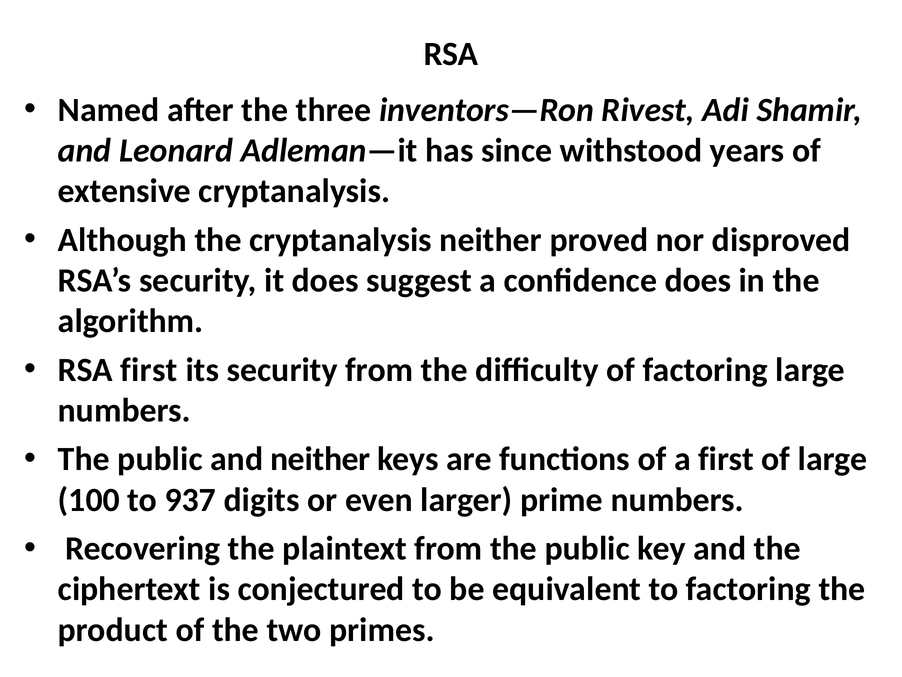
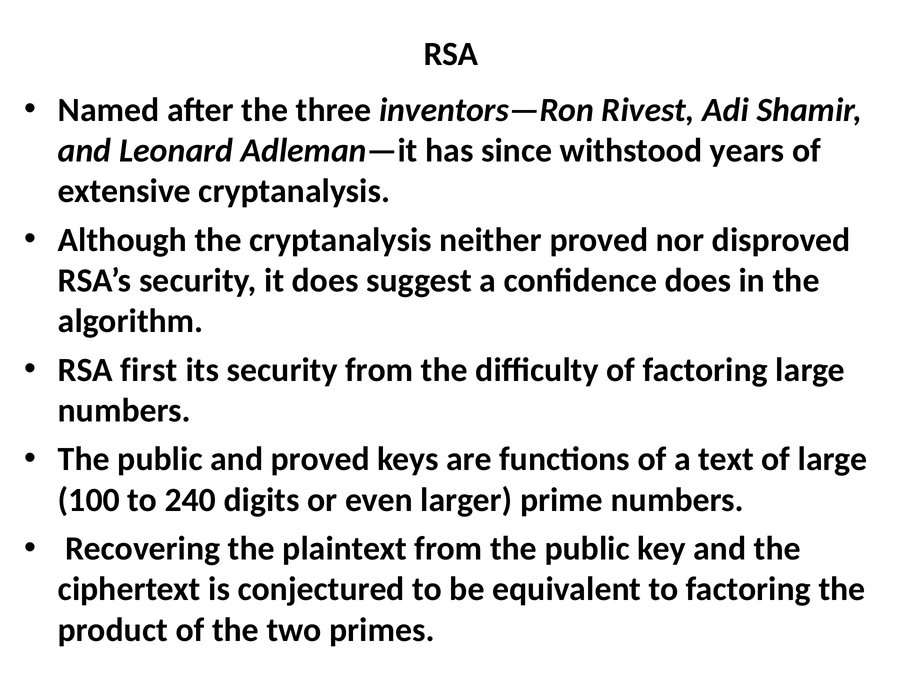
and neither: neither -> proved (320, 459)
a first: first -> text (726, 459)
937: 937 -> 240 (190, 500)
